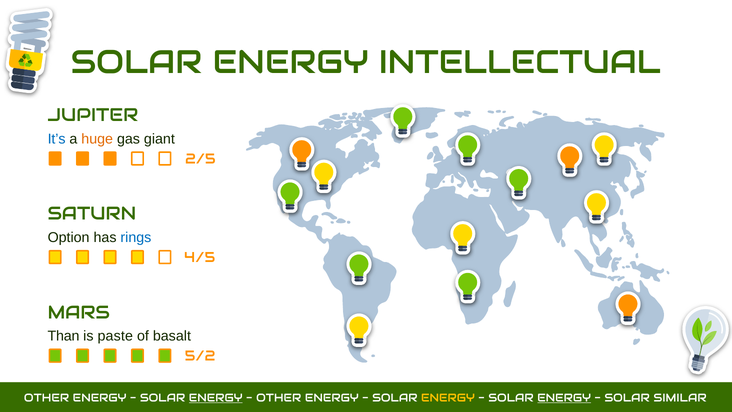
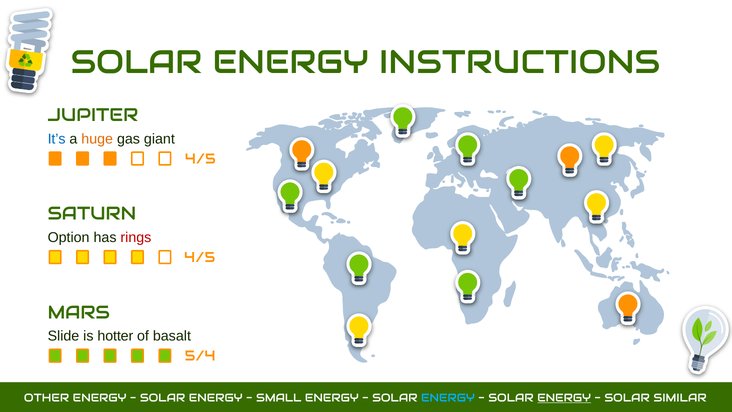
INTELLECTUAL: INTELLECTUAL -> INSTRUCTIONS (520, 62)
2/5: 2/5 -> 4/5 (200, 159)
rings colour: blue -> red (136, 237)
Than: Than -> Slide (63, 336)
paste: paste -> hotter (115, 336)
5/2: 5/2 -> 5/4 (200, 356)
ENERGY underline: present -> none (216, 398)
OTHER: OTHER -> SMALL (279, 398)
ENERGY colour: yellow -> light blue (448, 398)
